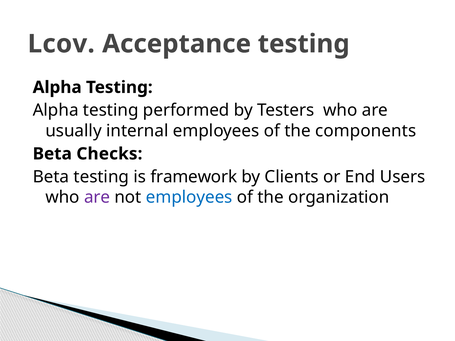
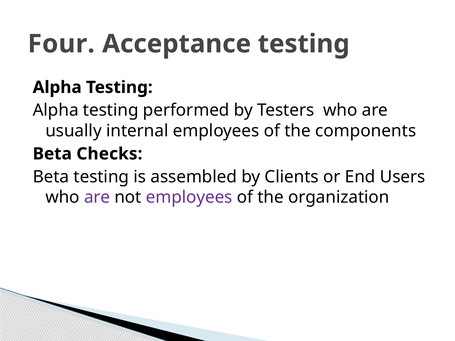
Lcov: Lcov -> Four (61, 44)
framework: framework -> assembled (194, 177)
employees colour: blue -> purple (189, 197)
